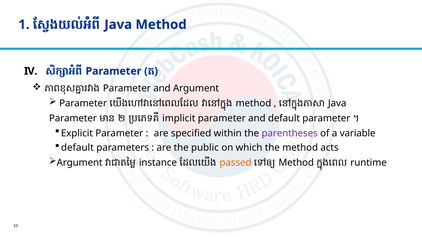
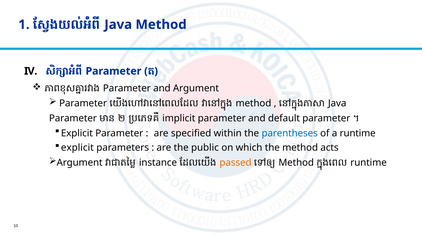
parentheses colour: purple -> blue (290, 133)
a variable: variable -> runtime (358, 133)
default: default -> explicit (77, 148)
